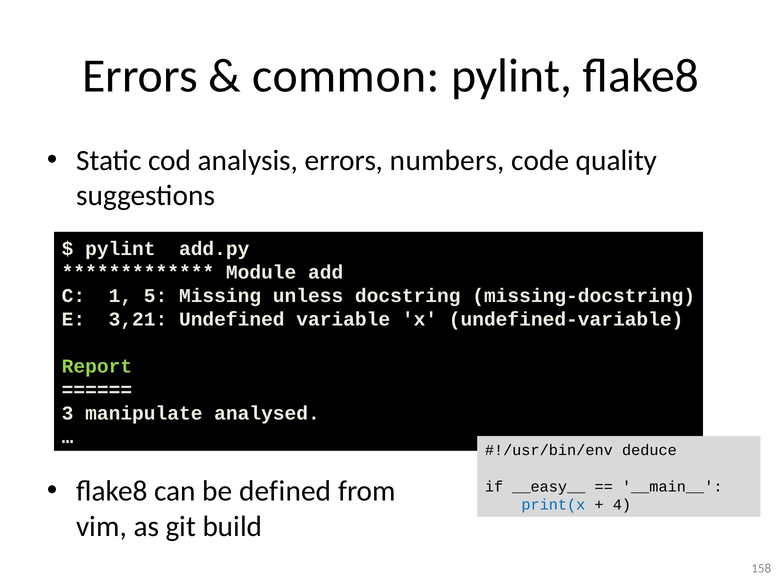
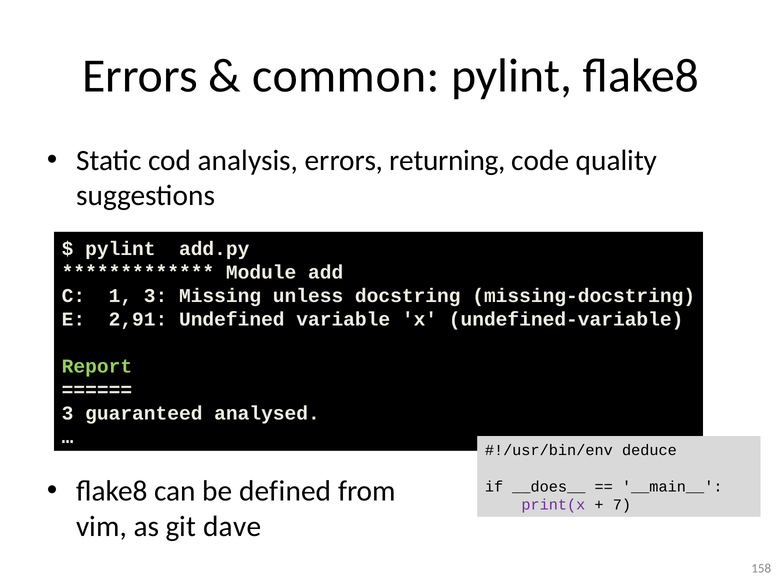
numbers: numbers -> returning (448, 160)
1 5: 5 -> 3 (156, 296)
3,21: 3,21 -> 2,91 (138, 319)
manipulate: manipulate -> guaranteed (144, 413)
__easy__: __easy__ -> __does__ (549, 486)
print(x colour: blue -> purple (553, 504)
4: 4 -> 7 (622, 504)
build: build -> dave (232, 526)
